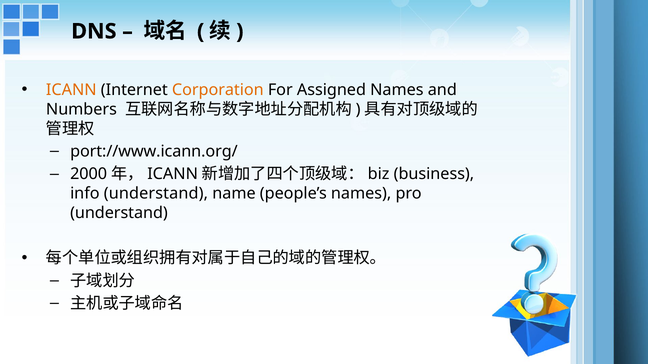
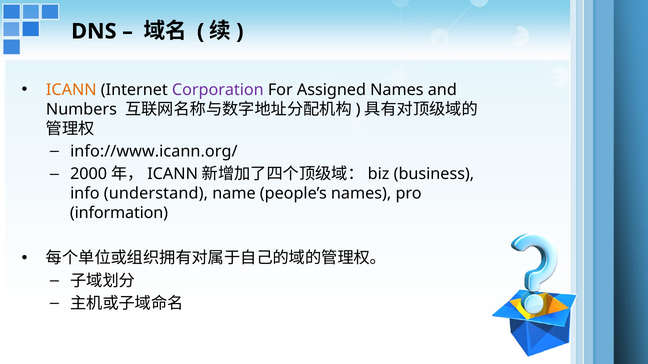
Corporation colour: orange -> purple (218, 90)
port://www.icann.org/: port://www.icann.org/ -> info://www.icann.org/ (154, 152)
understand: understand -> information (119, 213)
